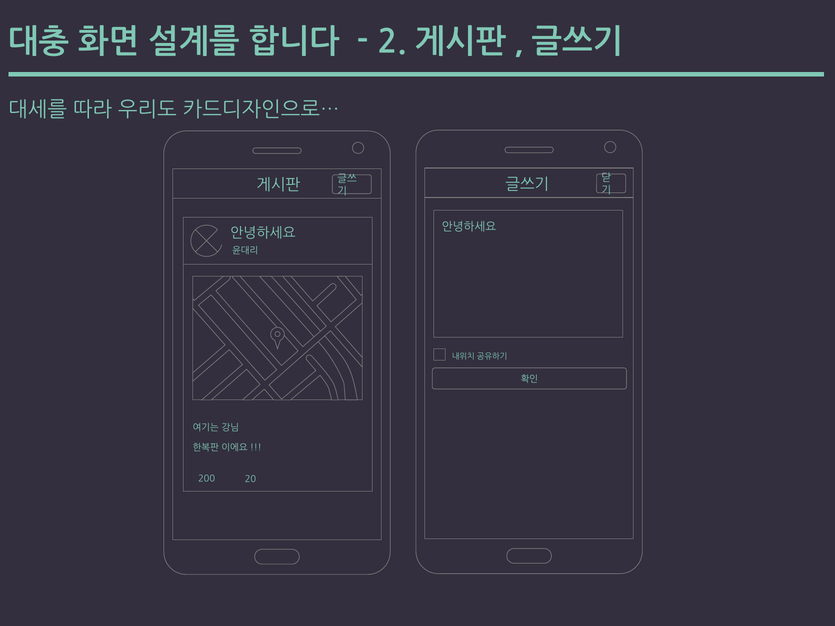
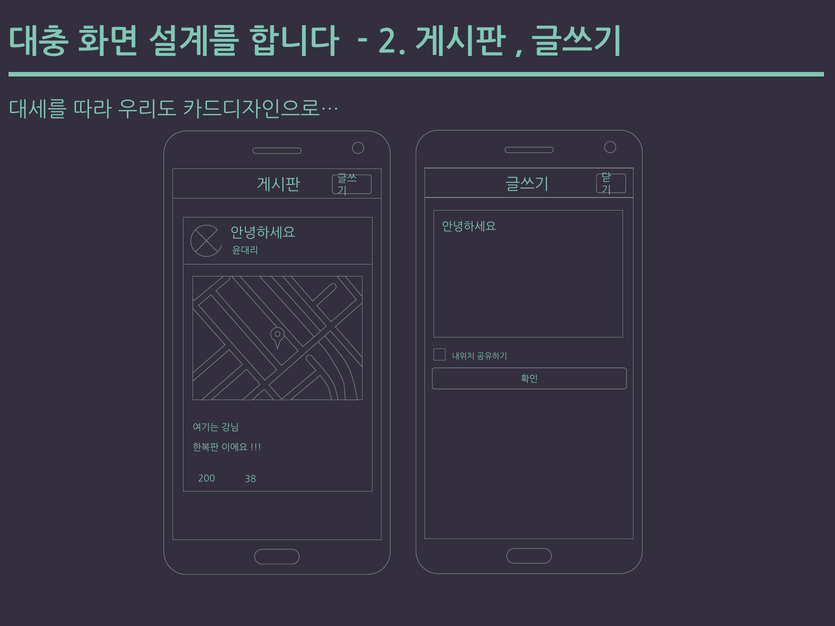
20: 20 -> 38 (250, 480)
